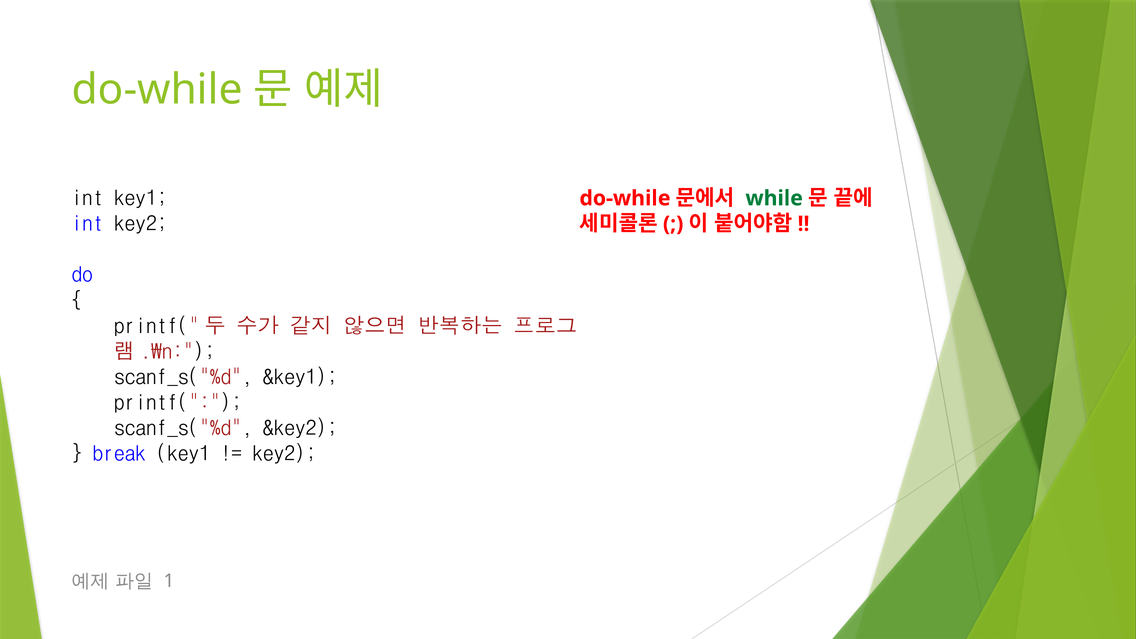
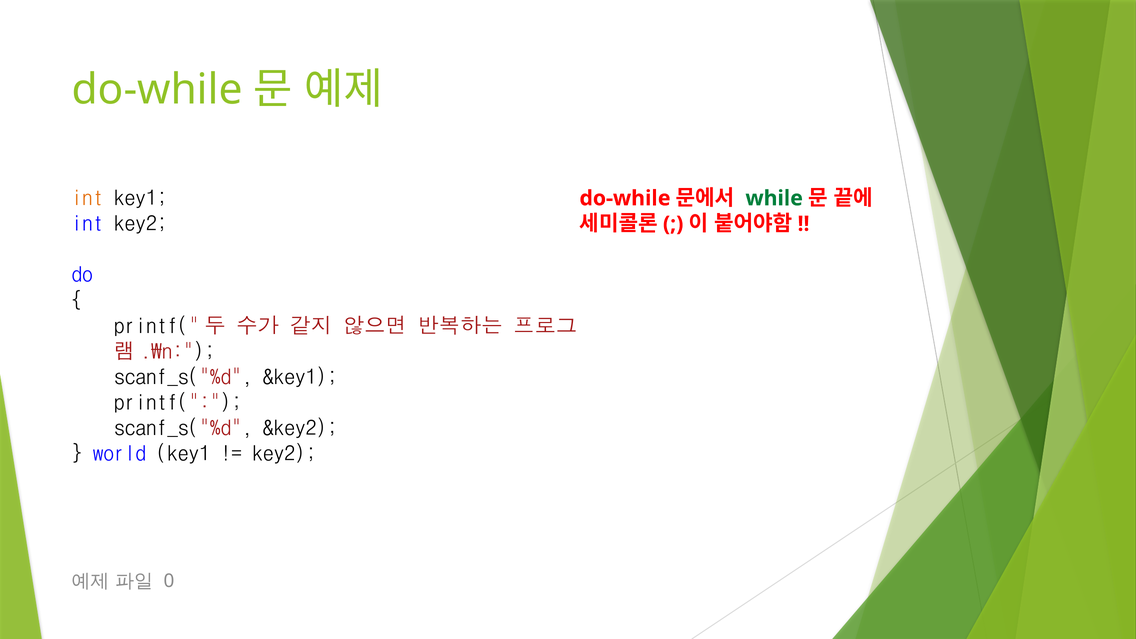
int colour: black -> orange (87, 198)
break: break -> world (119, 454)
1: 1 -> 0 (169, 581)
